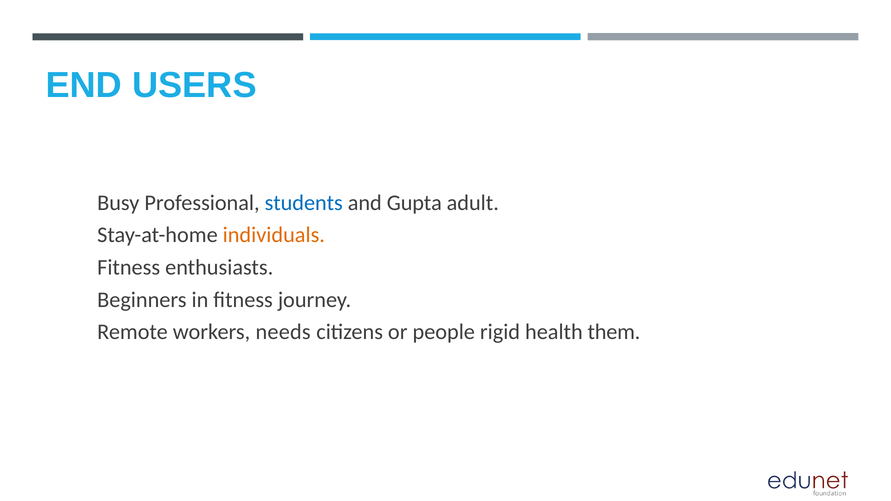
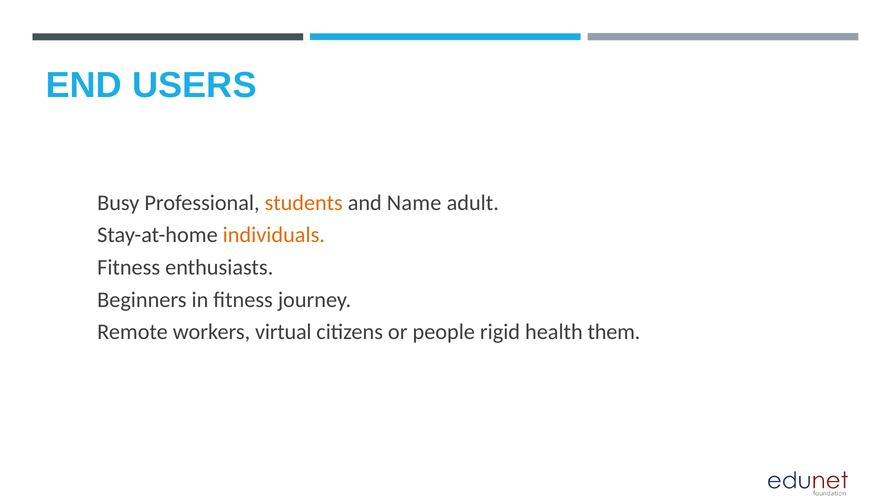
students colour: blue -> orange (304, 203)
Gupta: Gupta -> Name (414, 203)
needs: needs -> virtual (283, 332)
